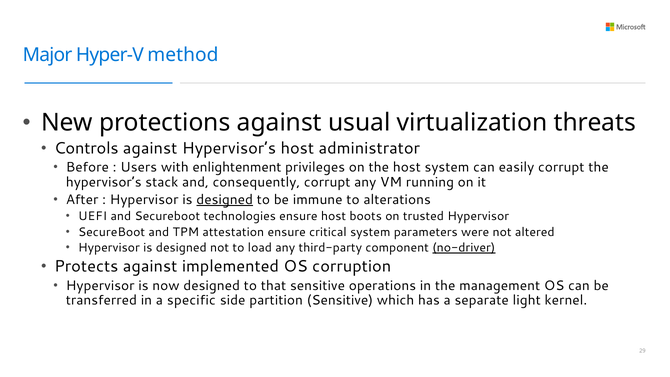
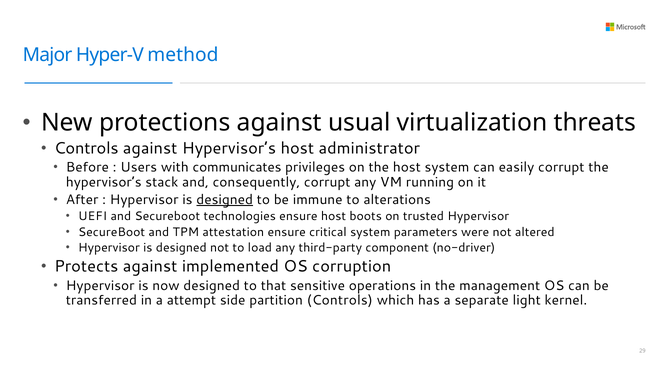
enlightenment: enlightenment -> communicates (237, 167)
no-driver underline: present -> none (464, 248)
specific: specific -> attempt (191, 300)
partition Sensitive: Sensitive -> Controls (340, 300)
